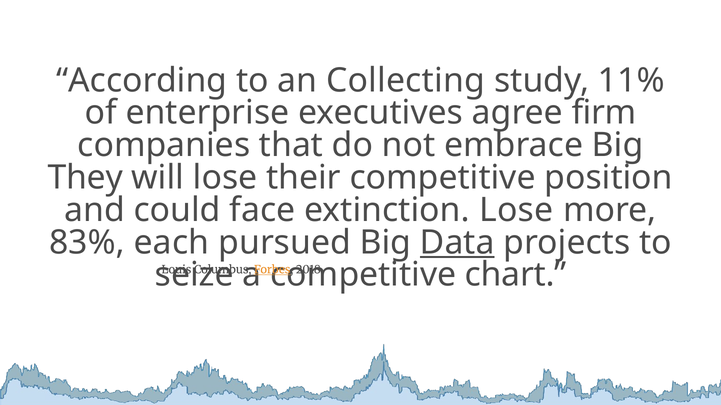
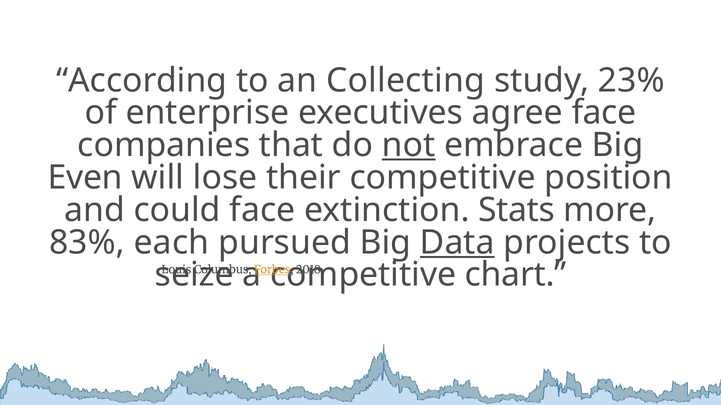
11%: 11% -> 23% (631, 80)
agree firm: firm -> face (604, 113)
not underline: none -> present (409, 145)
They: They -> Even (85, 178)
extinction Lose: Lose -> Stats (517, 210)
